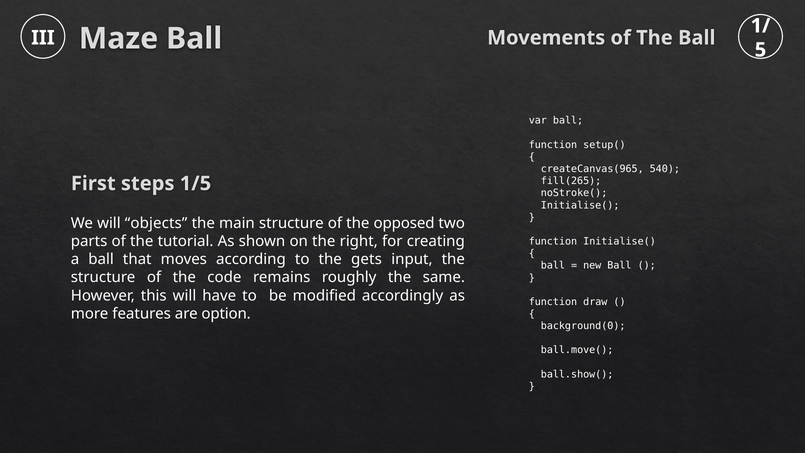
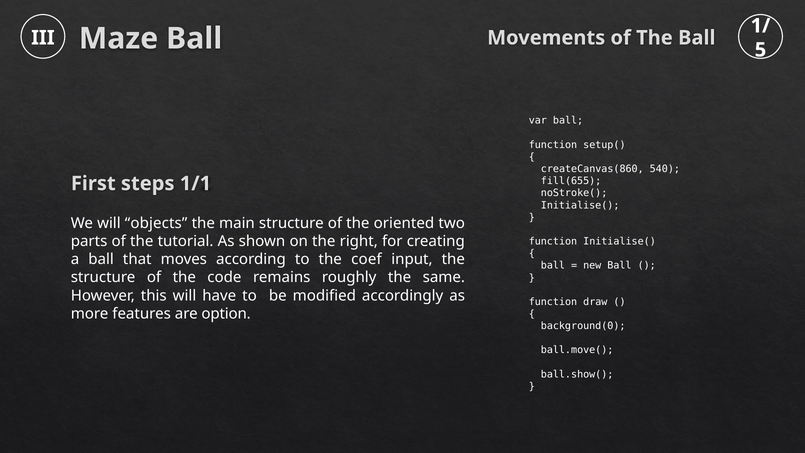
createCanvas(965: createCanvas(965 -> createCanvas(860 (592, 169)
fill(265: fill(265 -> fill(655 (571, 181)
1/5: 1/5 -> 1/1 (195, 183)
opposed: opposed -> oriented (404, 223)
gets: gets -> coef (366, 259)
